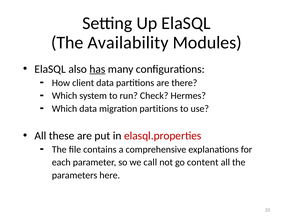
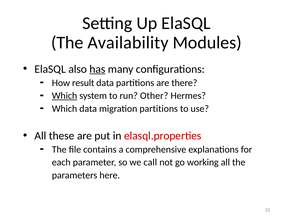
client: client -> result (83, 83)
Which underline: none -> present (65, 96)
Check: Check -> Other (154, 96)
content: content -> working (203, 162)
